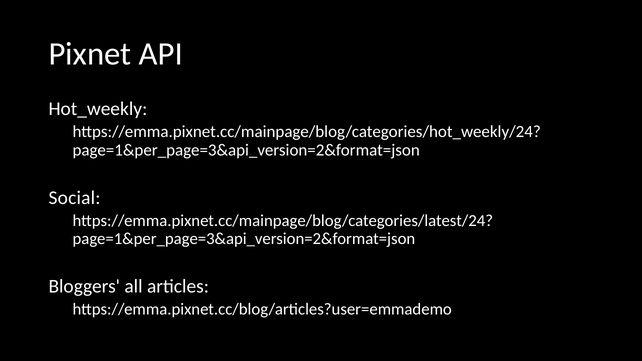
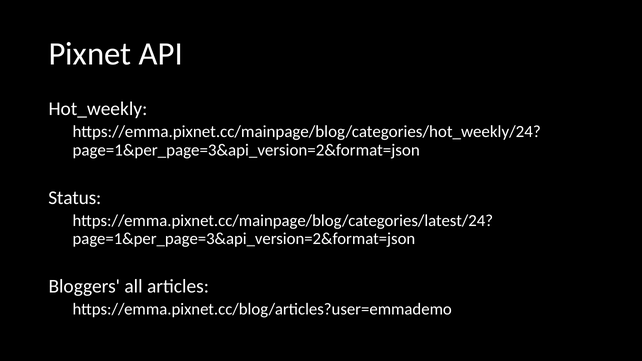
Social: Social -> Status (75, 198)
